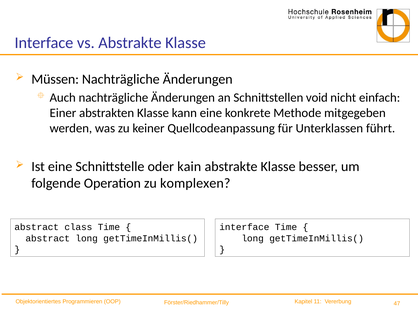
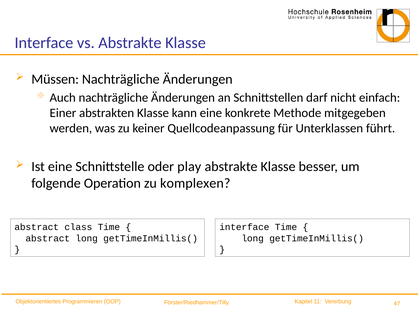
void: void -> darf (317, 98)
kain: kain -> play (189, 167)
